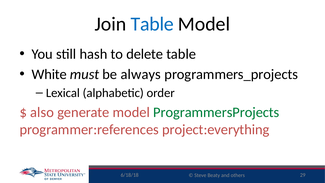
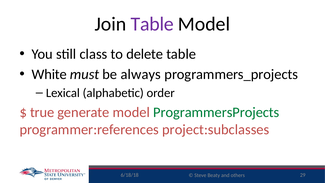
Table colour: blue -> purple (152, 24)
hash: hash -> class (93, 54)
also: also -> true (42, 112)
project:everything: project:everything -> project:subclasses (216, 129)
